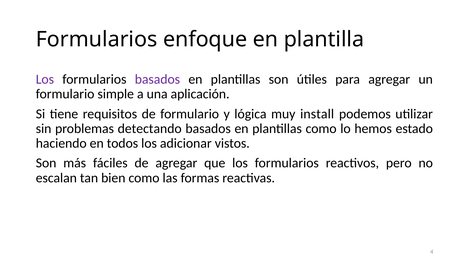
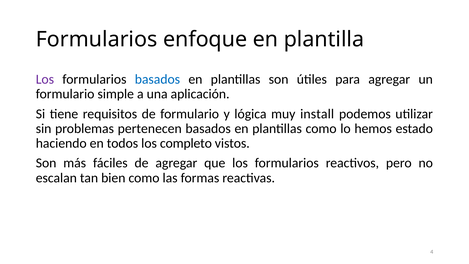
basados colour: purple -> blue (157, 79)
detectando: detectando -> pertenecen (150, 129)
adicionar: adicionar -> completo (186, 143)
